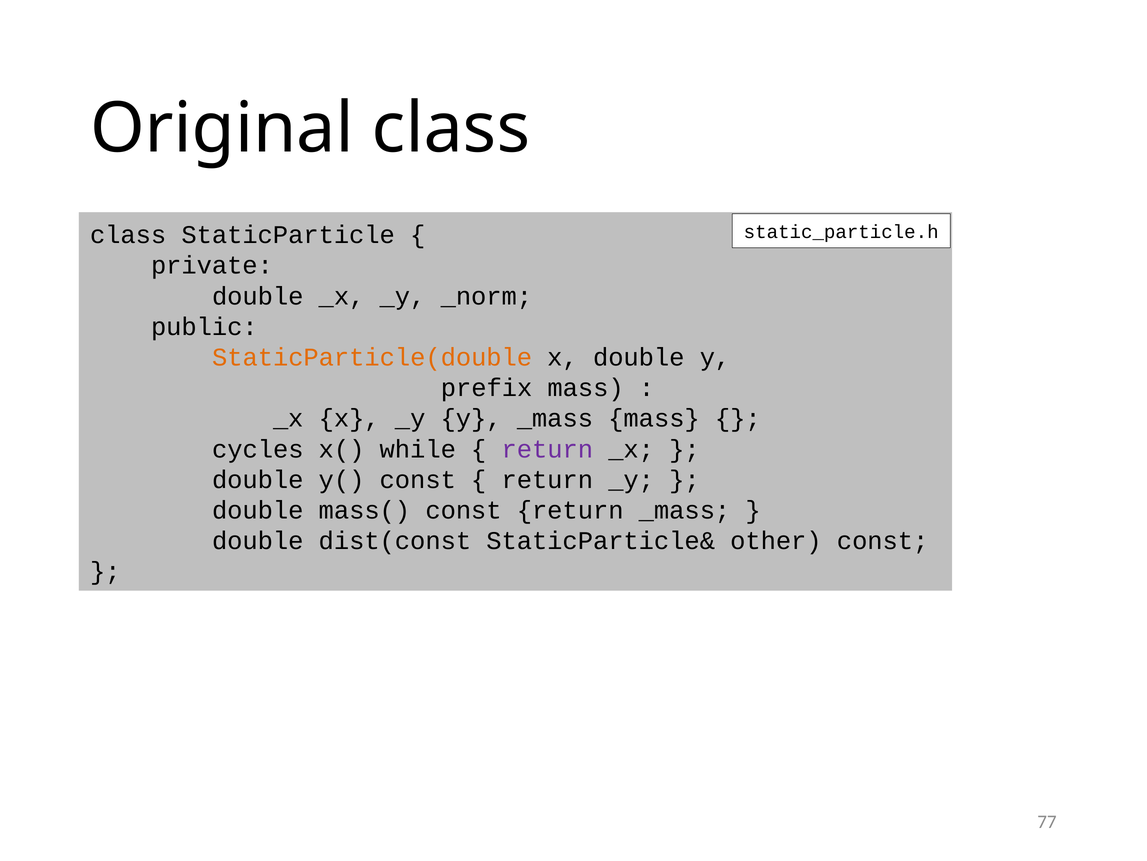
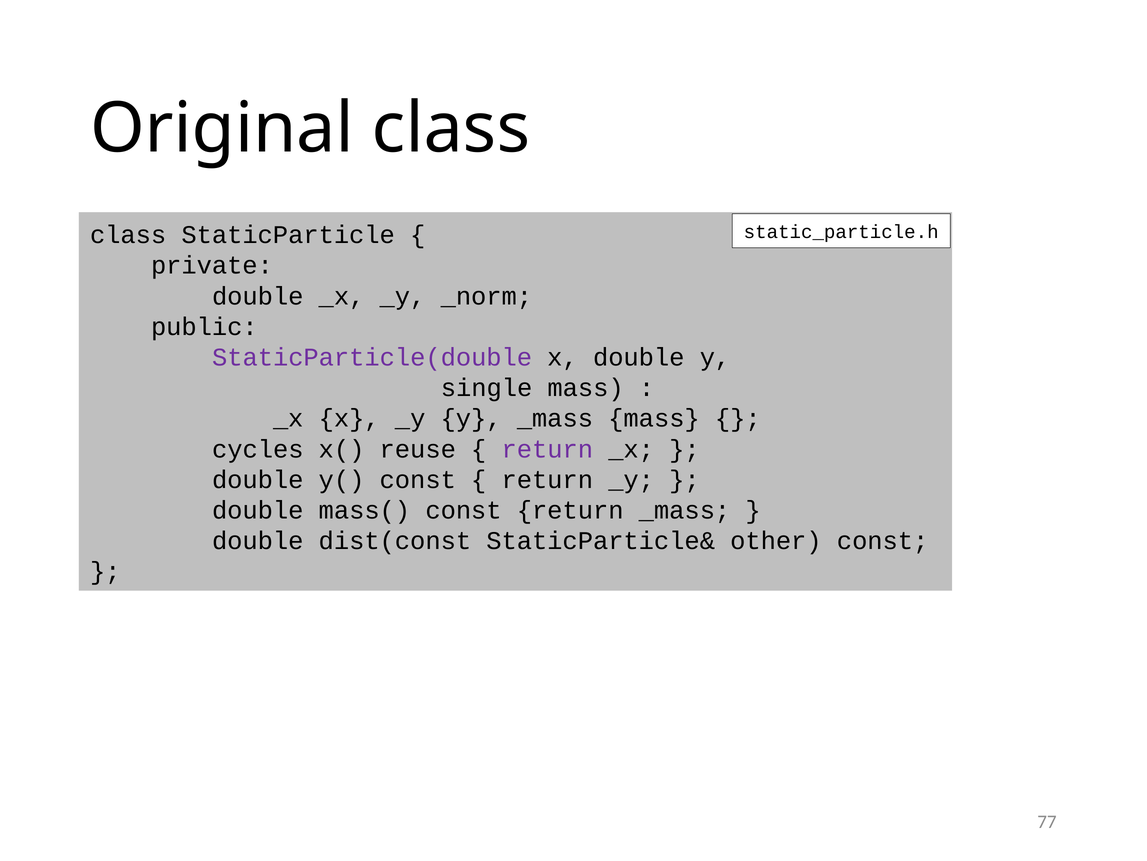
StaticParticle(double colour: orange -> purple (372, 357)
prefix: prefix -> single (487, 388)
while: while -> reuse (418, 449)
